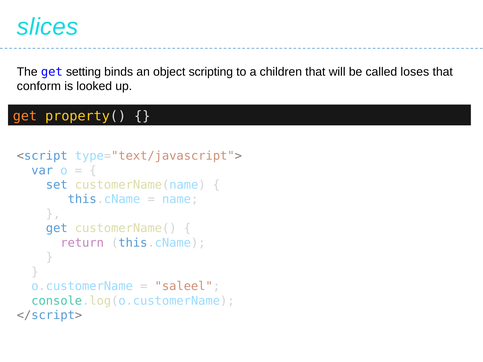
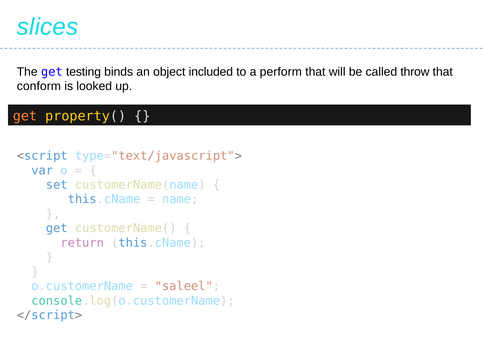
setting: setting -> testing (83, 72)
scripting: scripting -> included (211, 72)
children: children -> perform (281, 72)
loses: loses -> throw (415, 72)
